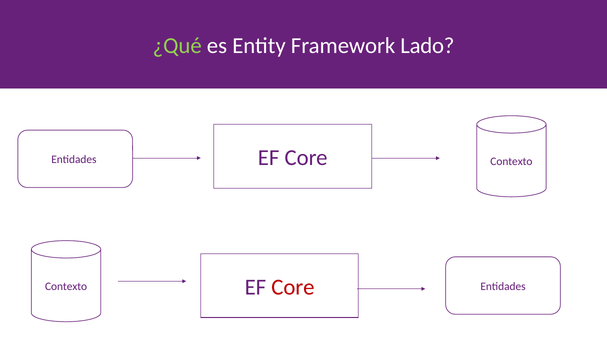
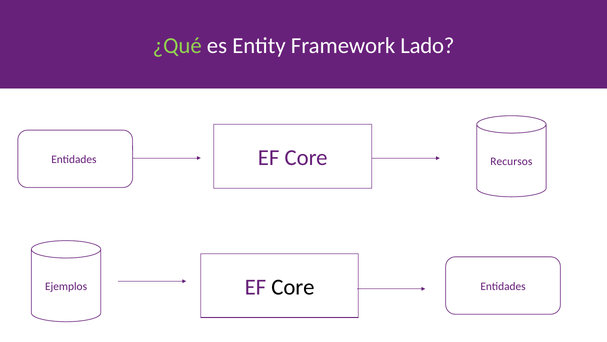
Entidades Contexto: Contexto -> Recursos (511, 161)
Contexto: Contexto -> Ejemplos (66, 286)
Core colour: red -> black (293, 287)
